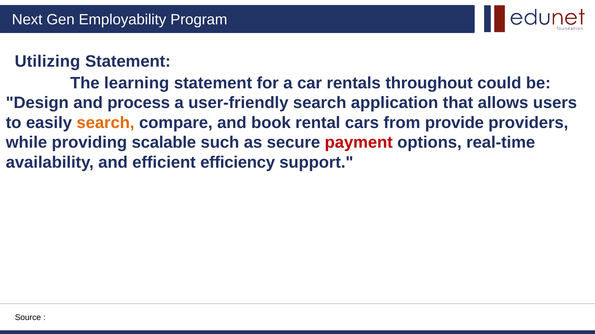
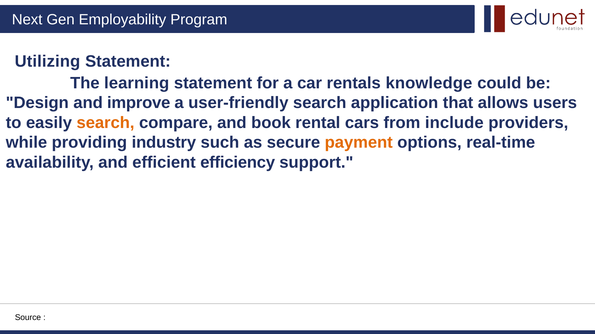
throughout: throughout -> knowledge (429, 83)
process: process -> improve (139, 103)
provide: provide -> include (454, 123)
scalable: scalable -> industry (164, 143)
payment colour: red -> orange (359, 143)
